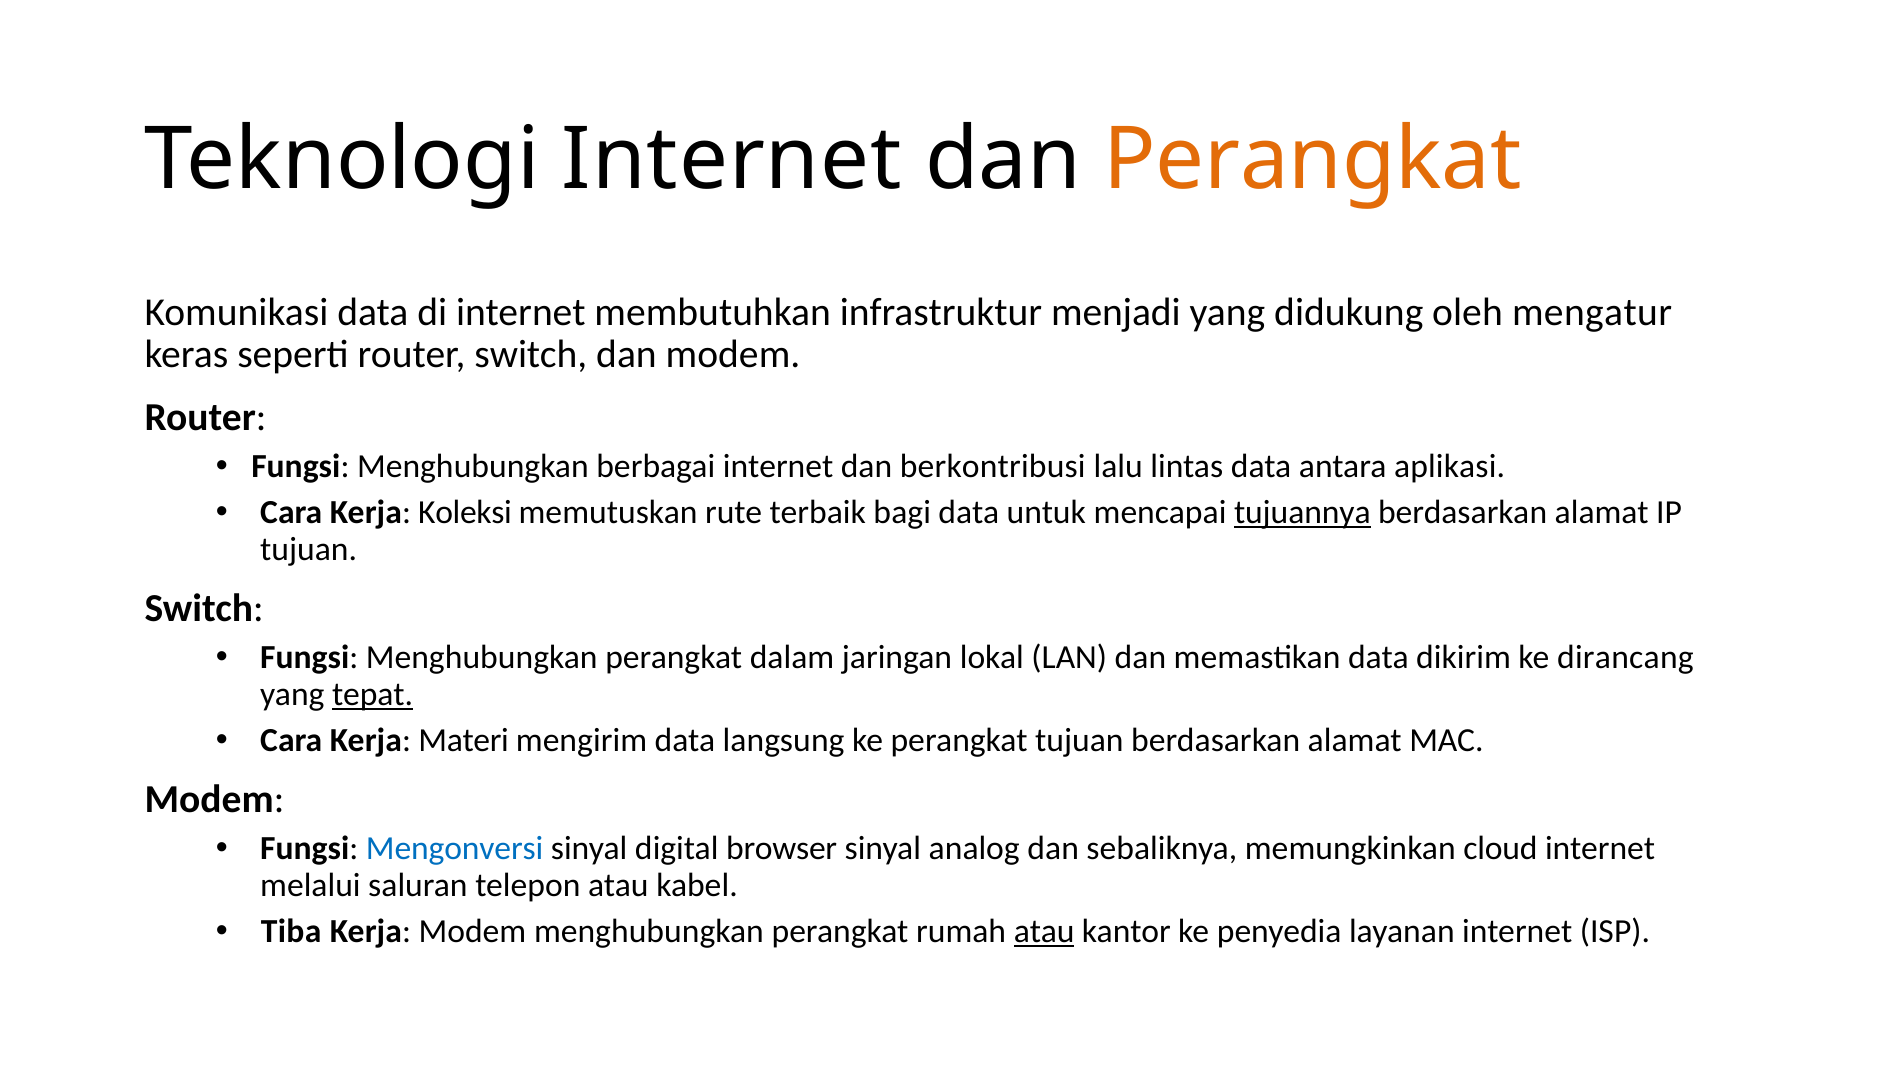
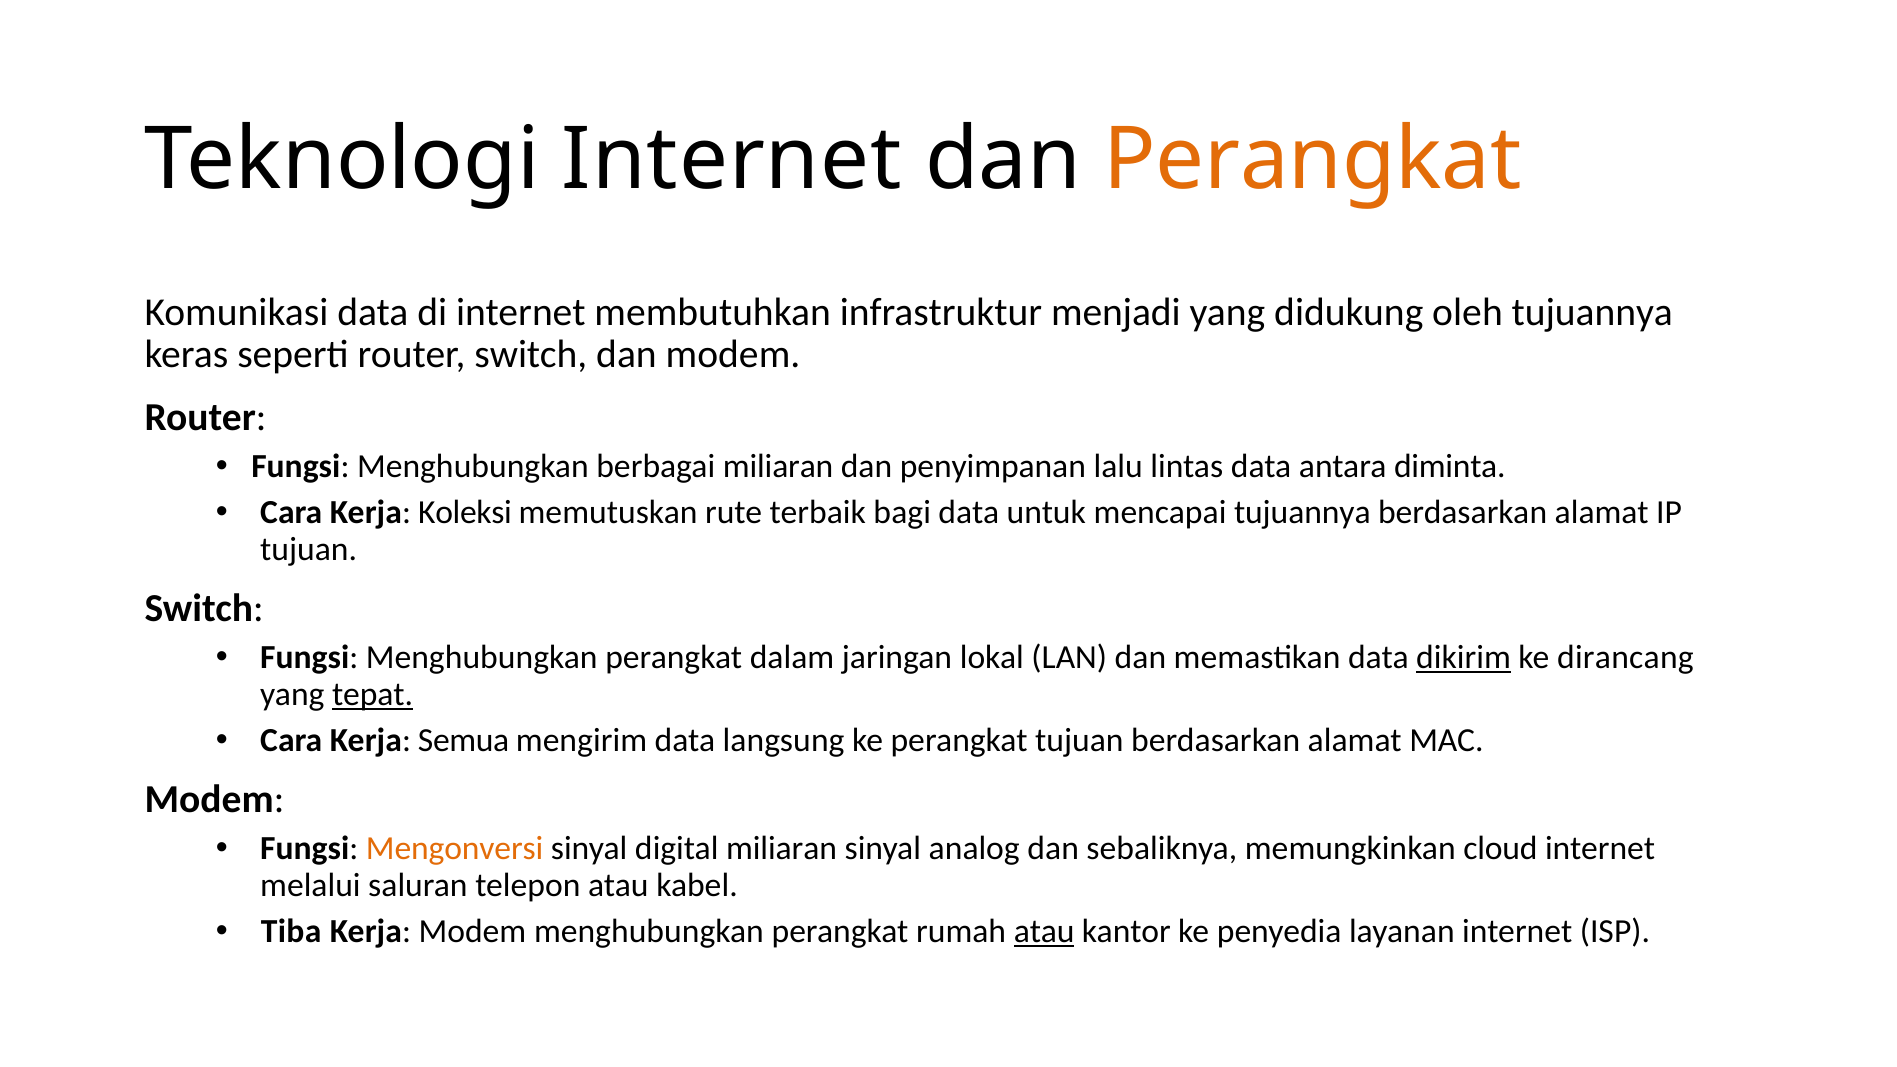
oleh mengatur: mengatur -> tujuannya (1592, 312)
berbagai internet: internet -> miliaran (778, 467)
berkontribusi: berkontribusi -> penyimpanan (993, 467)
aplikasi: aplikasi -> diminta (1450, 467)
tujuannya underline: present -> none (1302, 513)
dikirim underline: none -> present (1464, 658)
Materi: Materi -> Semua (464, 740)
Mengonversi colour: blue -> orange (455, 849)
digital browser: browser -> miliaran (782, 849)
